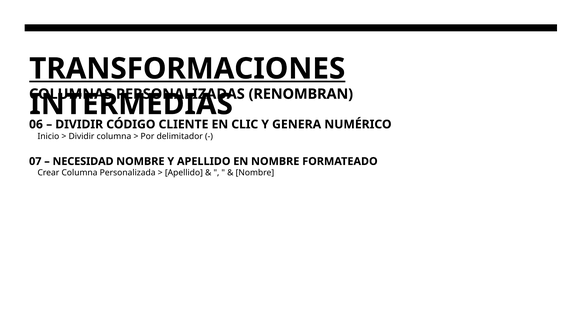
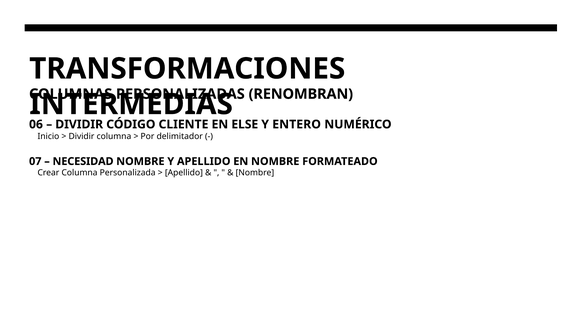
TRANSFORMACIONES underline: present -> none (187, 69)
CLIC: CLIC -> ELSE (245, 125)
GENERA: GENERA -> ENTERO (297, 125)
